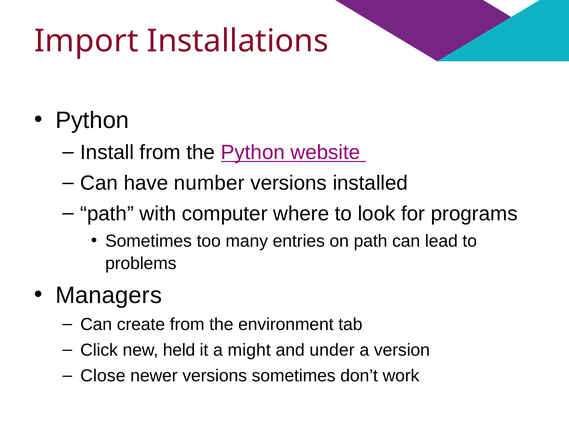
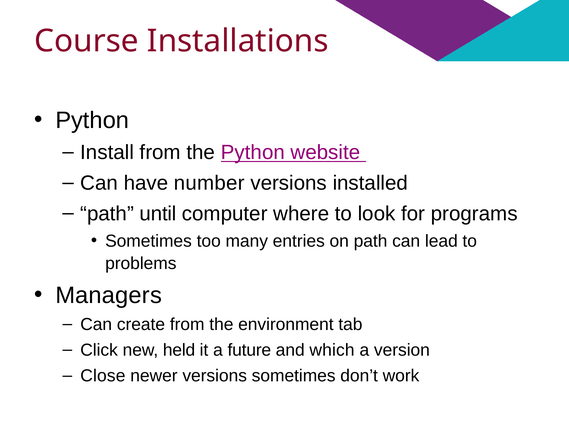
Import: Import -> Course (86, 41)
with: with -> until (158, 213)
might: might -> future (249, 350)
under: under -> which (332, 350)
